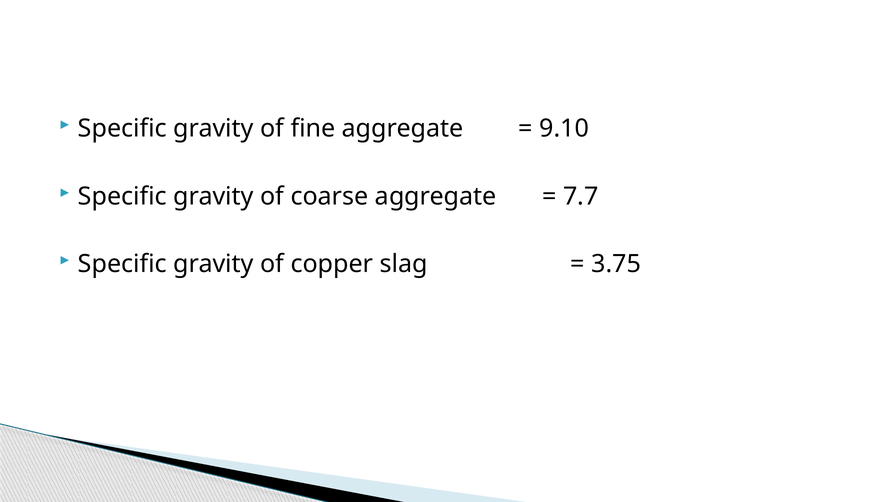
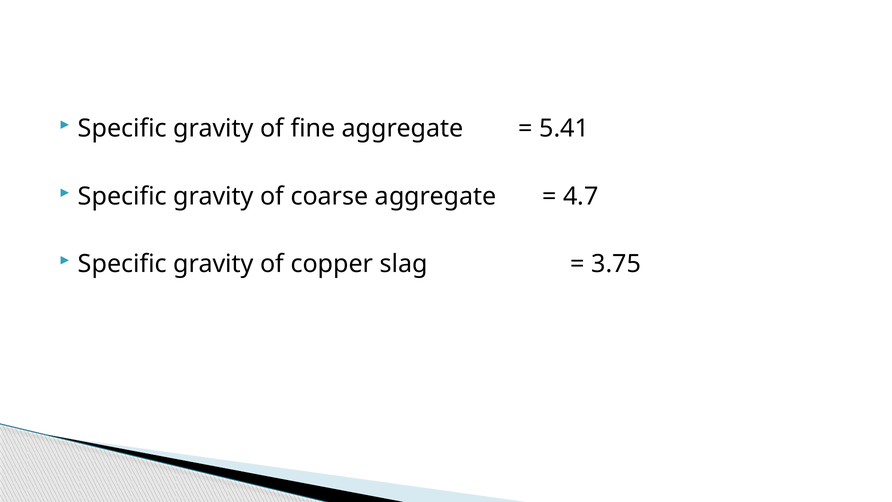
9.10: 9.10 -> 5.41 (564, 128)
7.7: 7.7 -> 4.7 (581, 196)
